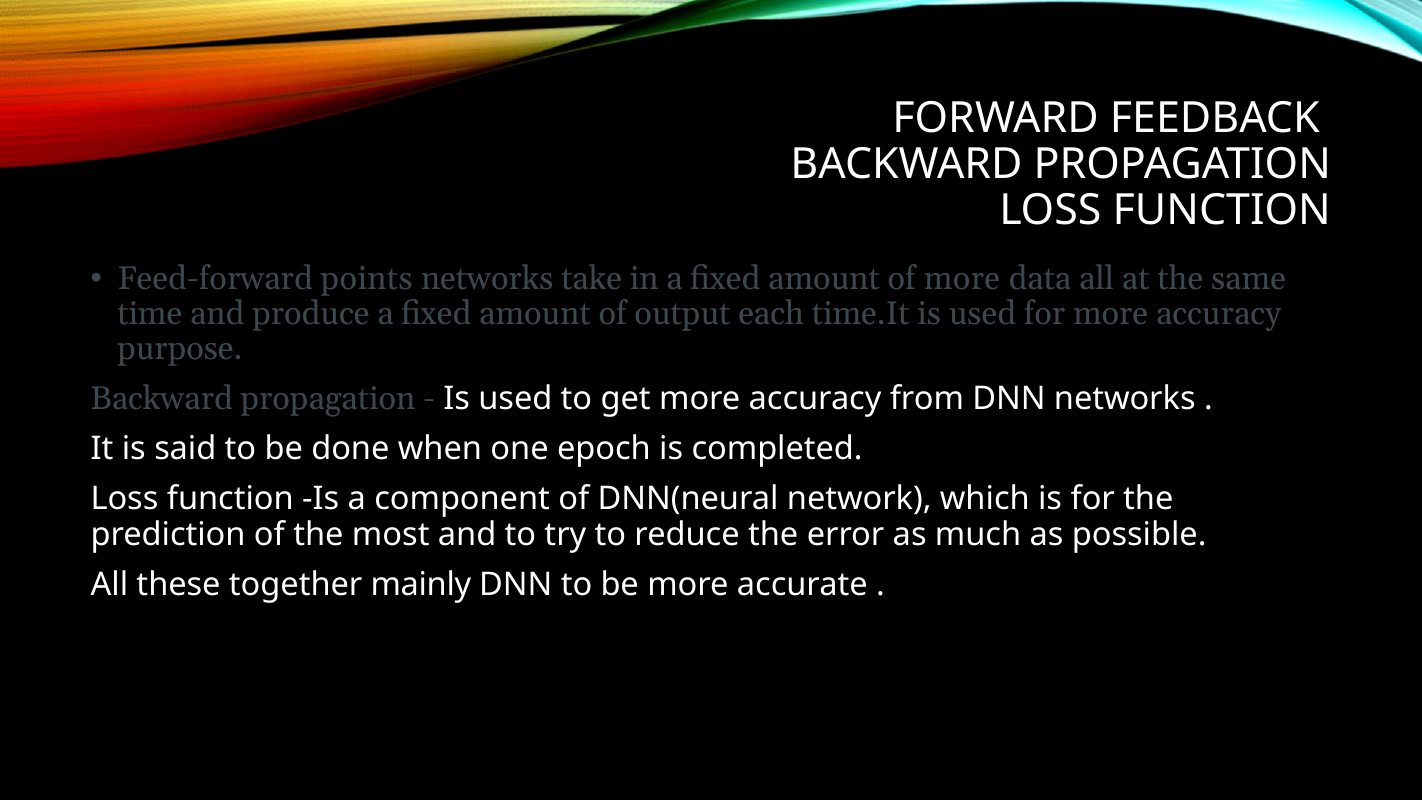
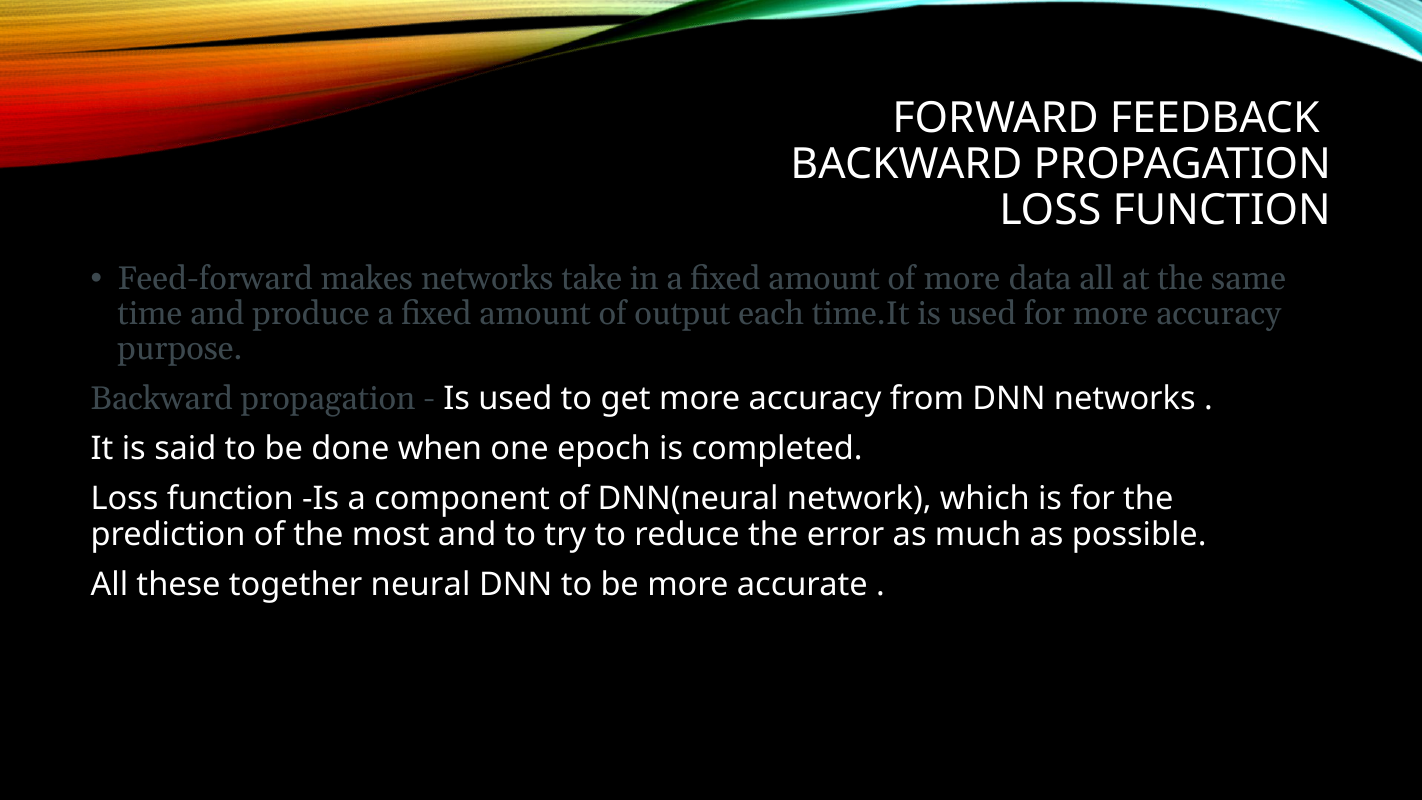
points: points -> makes (367, 279)
mainly: mainly -> neural (421, 584)
